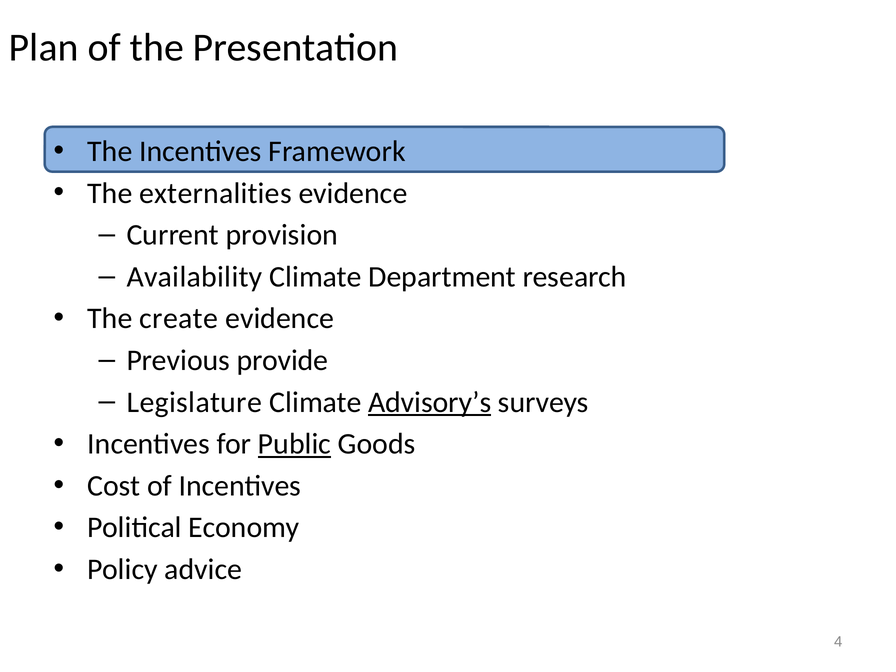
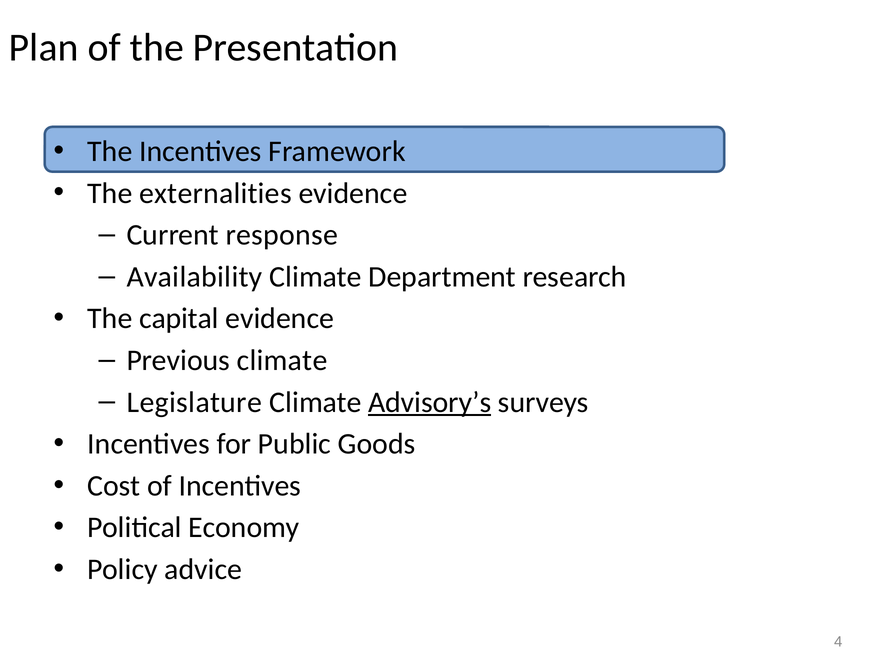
provision: provision -> response (282, 235)
create: create -> capital (179, 319)
Previous provide: provide -> climate (282, 360)
Public underline: present -> none (294, 444)
